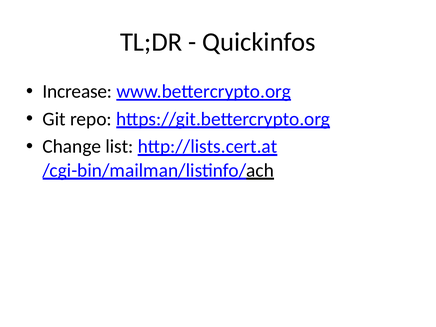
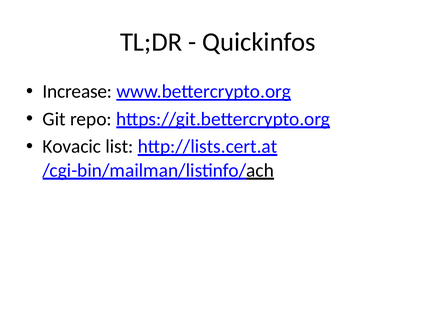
Change: Change -> Kovacic (72, 147)
